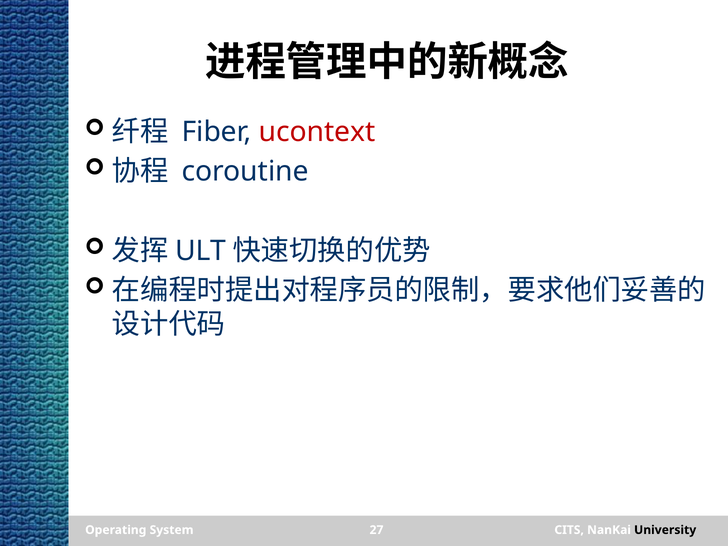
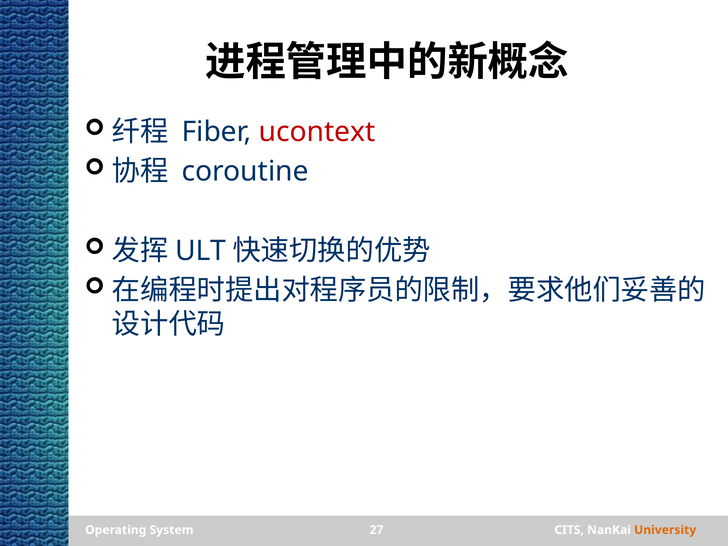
University colour: black -> orange (665, 530)
